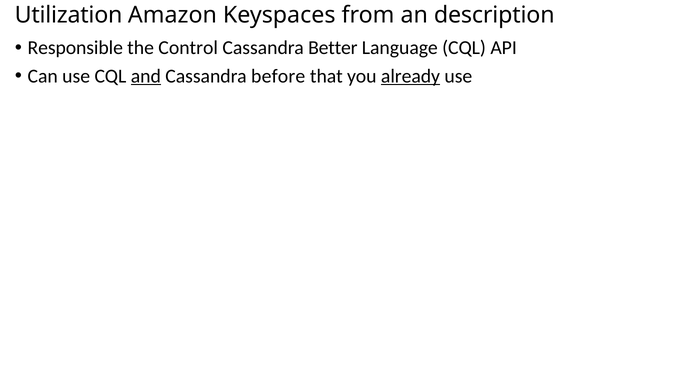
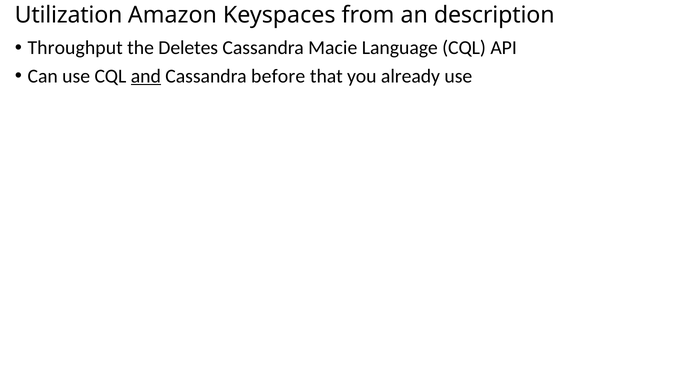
Responsible: Responsible -> Throughput (75, 48)
Control: Control -> Deletes (188, 48)
Better: Better -> Macie (333, 48)
already underline: present -> none (410, 76)
